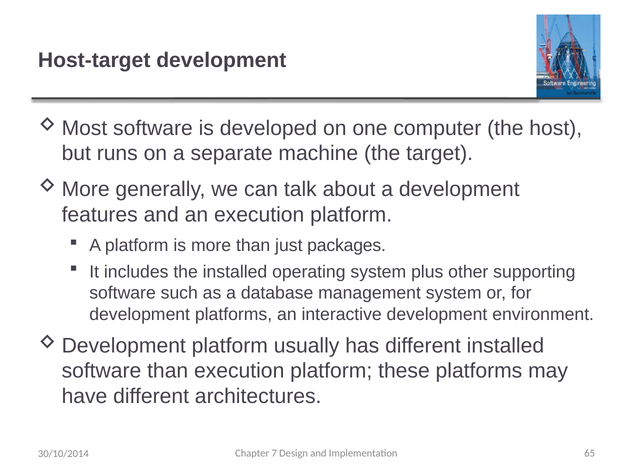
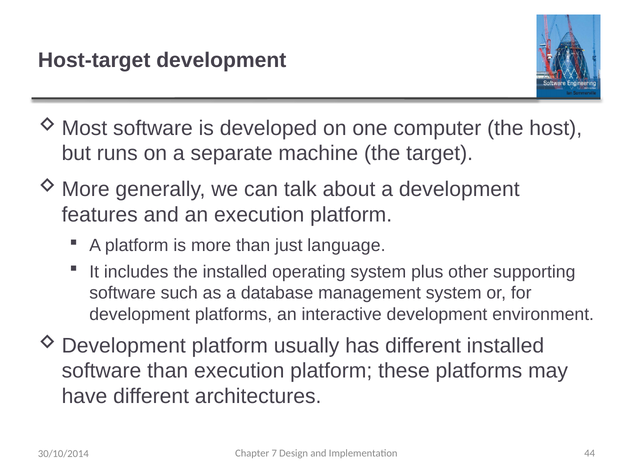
packages: packages -> language (346, 245)
65: 65 -> 44 (590, 453)
